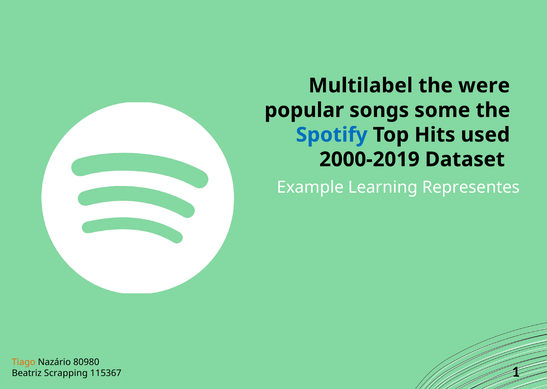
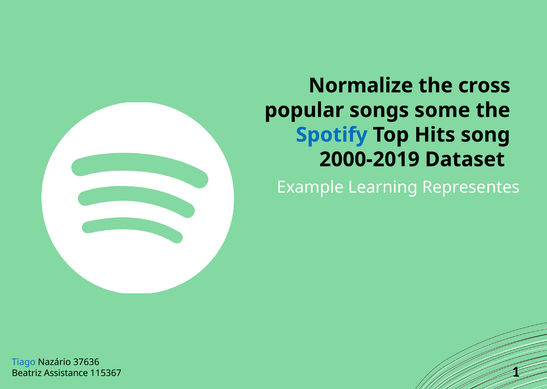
Multilabel: Multilabel -> Normalize (361, 86)
were: were -> cross (484, 86)
used: used -> song (485, 135)
Tiago colour: orange -> blue (24, 362)
80980: 80980 -> 37636 (86, 362)
Scrapping: Scrapping -> Assistance (66, 373)
